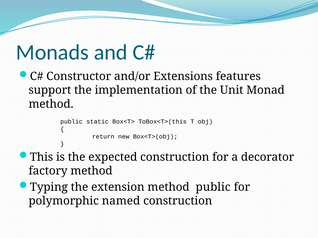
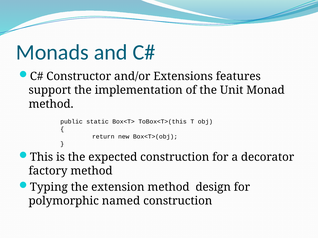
extension method public: public -> design (213, 187)
